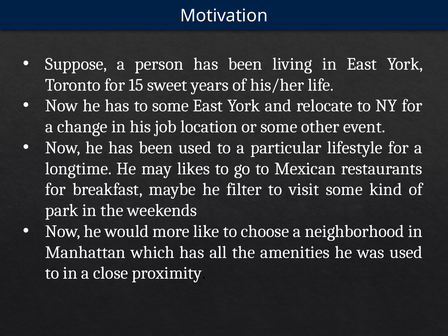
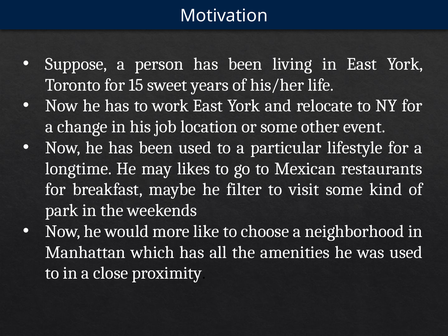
to some: some -> work (171, 106)
